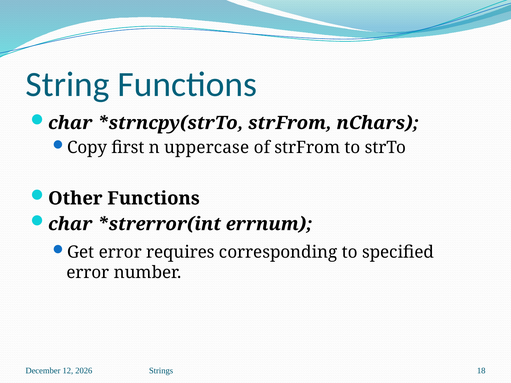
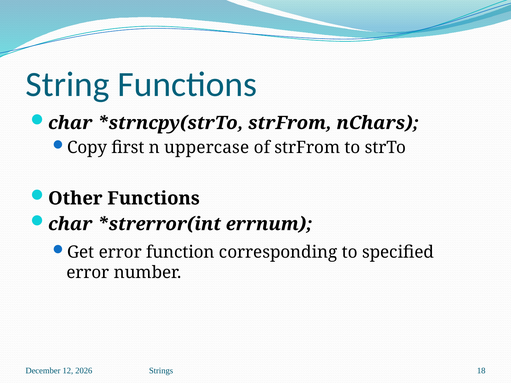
requires: requires -> function (180, 252)
